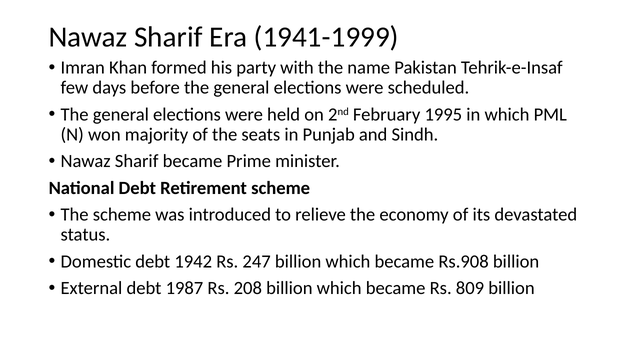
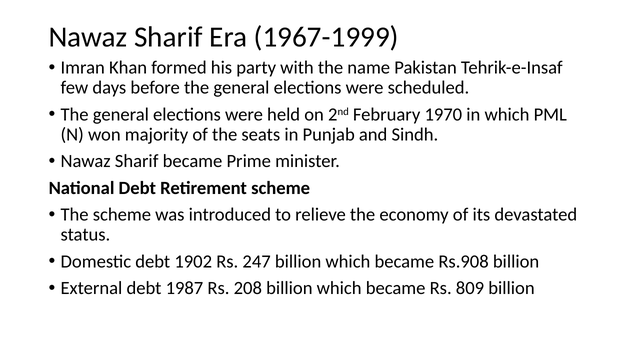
1941-1999: 1941-1999 -> 1967-1999 (326, 37)
1995: 1995 -> 1970 (443, 114)
1942: 1942 -> 1902 (193, 261)
